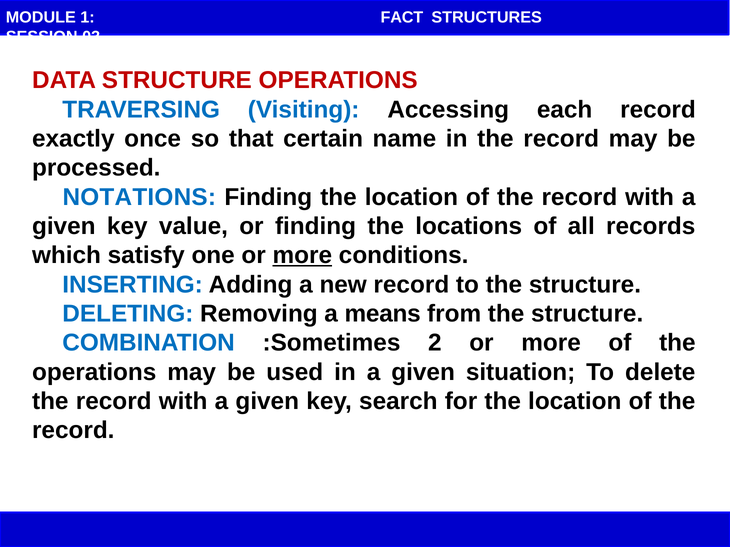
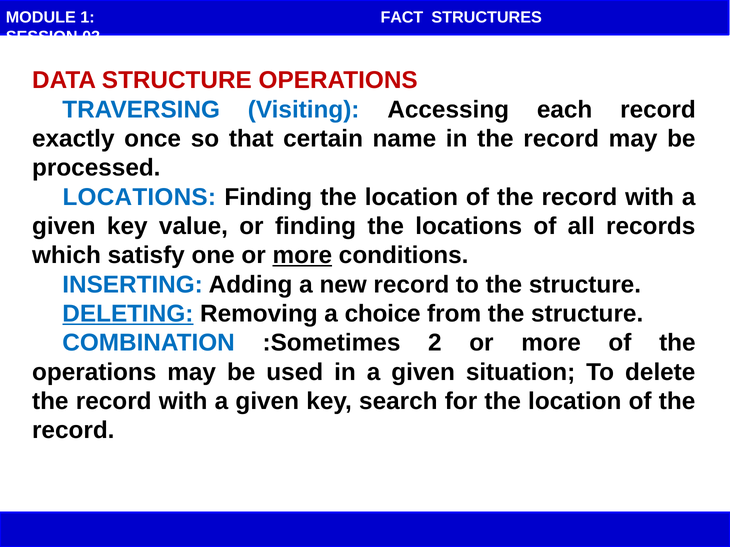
NOTATIONS: NOTATIONS -> LOCATIONS (139, 197)
DELETING underline: none -> present (128, 314)
means: means -> choice (383, 314)
